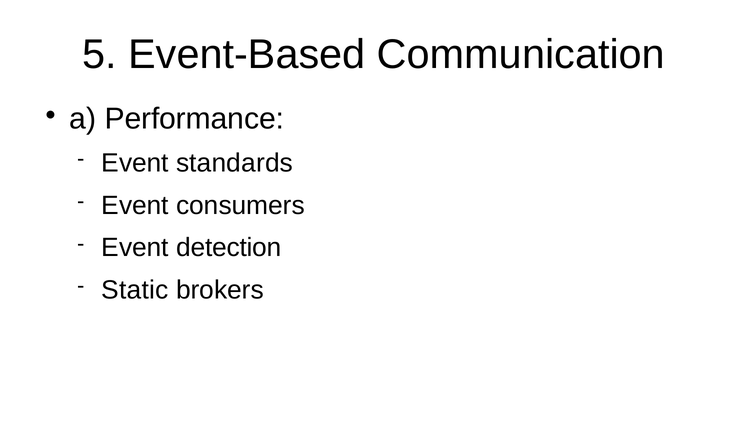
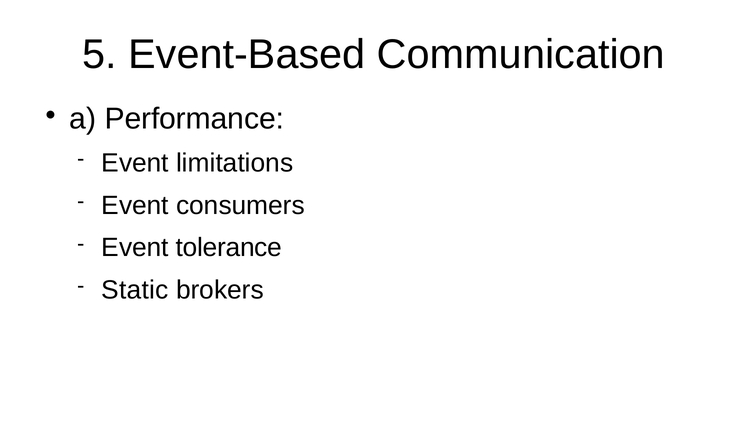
standards: standards -> limitations (235, 163)
detection: detection -> tolerance (229, 248)
